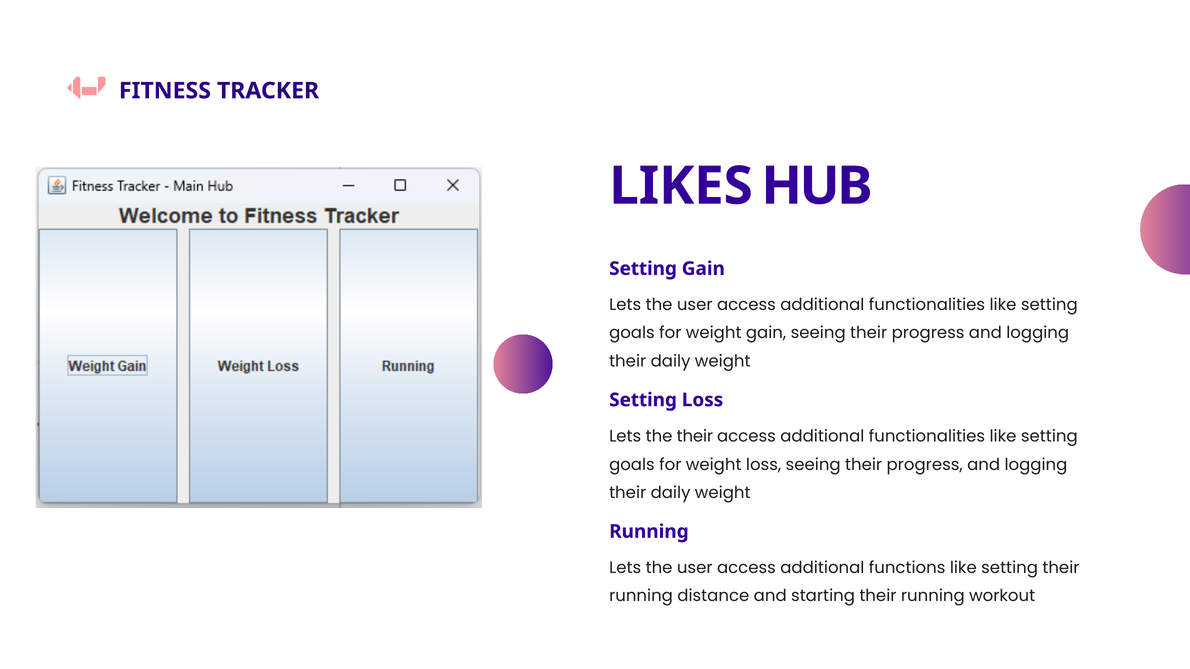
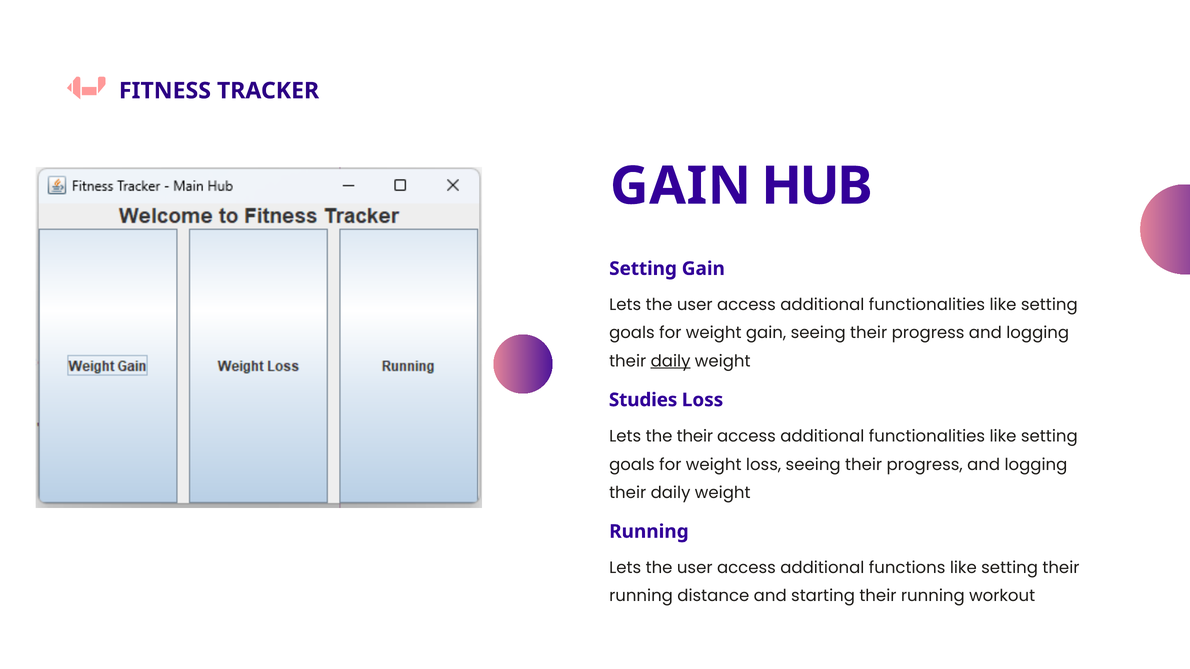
LIKES: LIKES -> GAIN (681, 186)
daily underline: none -> present (671, 361)
Setting: Setting -> Studies (643, 400)
